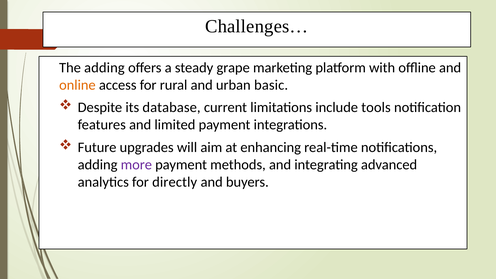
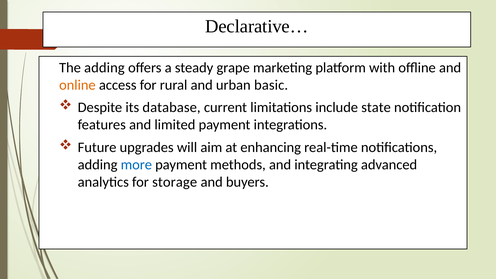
Challenges…: Challenges… -> Declarative… (257, 26)
tools: tools -> state (376, 108)
more colour: purple -> blue (136, 165)
directly: directly -> storage (175, 182)
